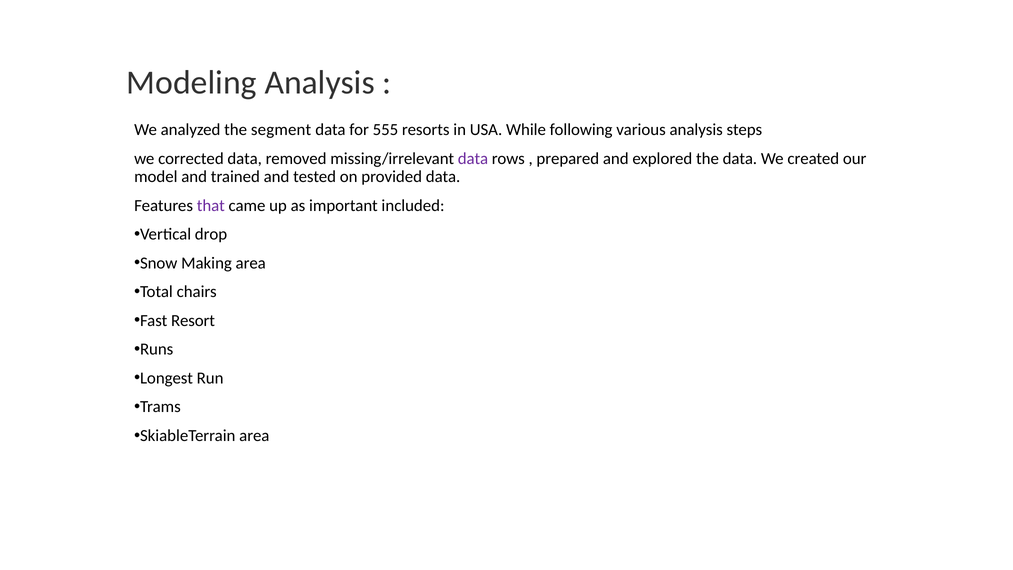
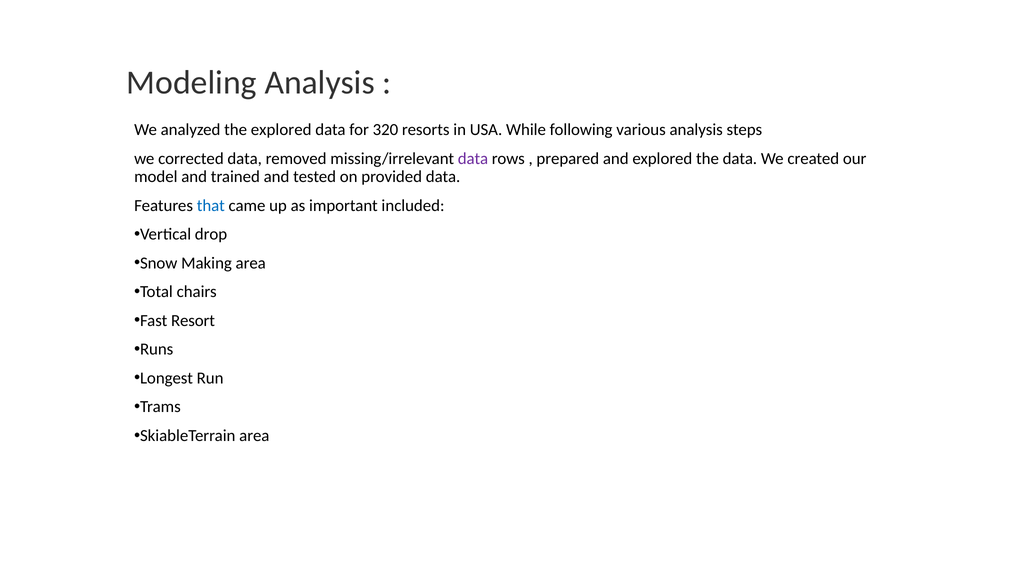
the segment: segment -> explored (281, 130)
555: 555 -> 320 (385, 130)
that colour: purple -> blue (211, 206)
